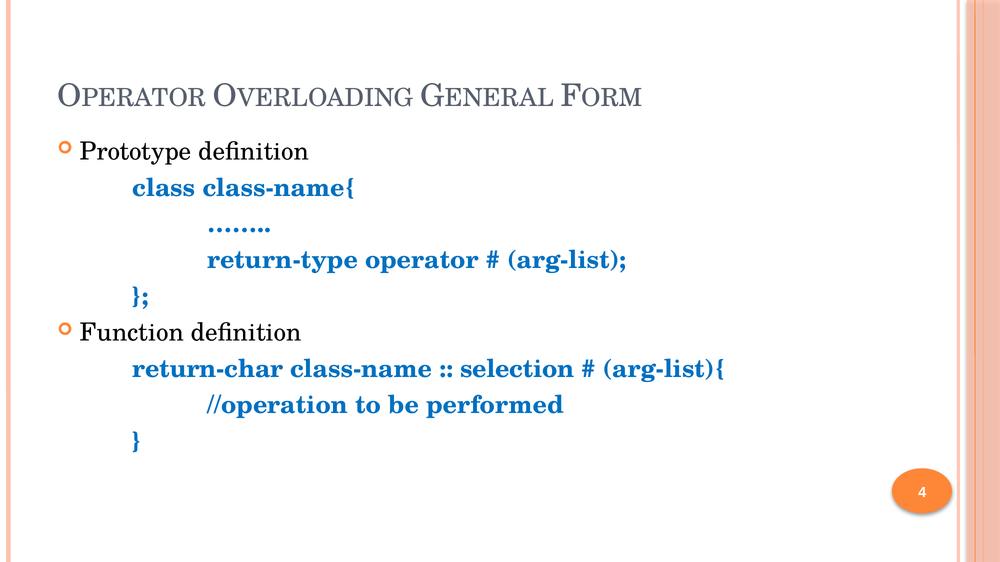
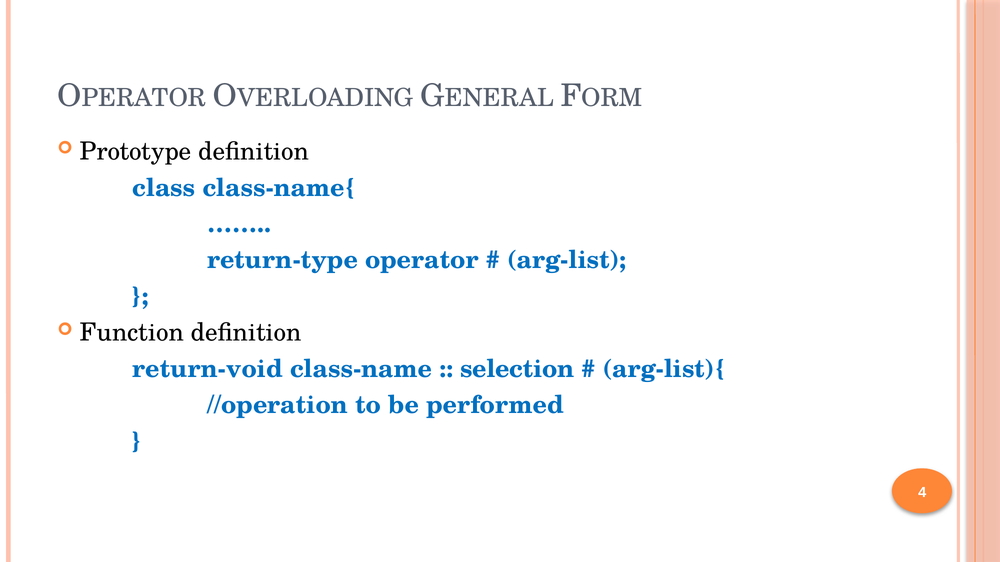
return-char: return-char -> return-void (208, 369)
